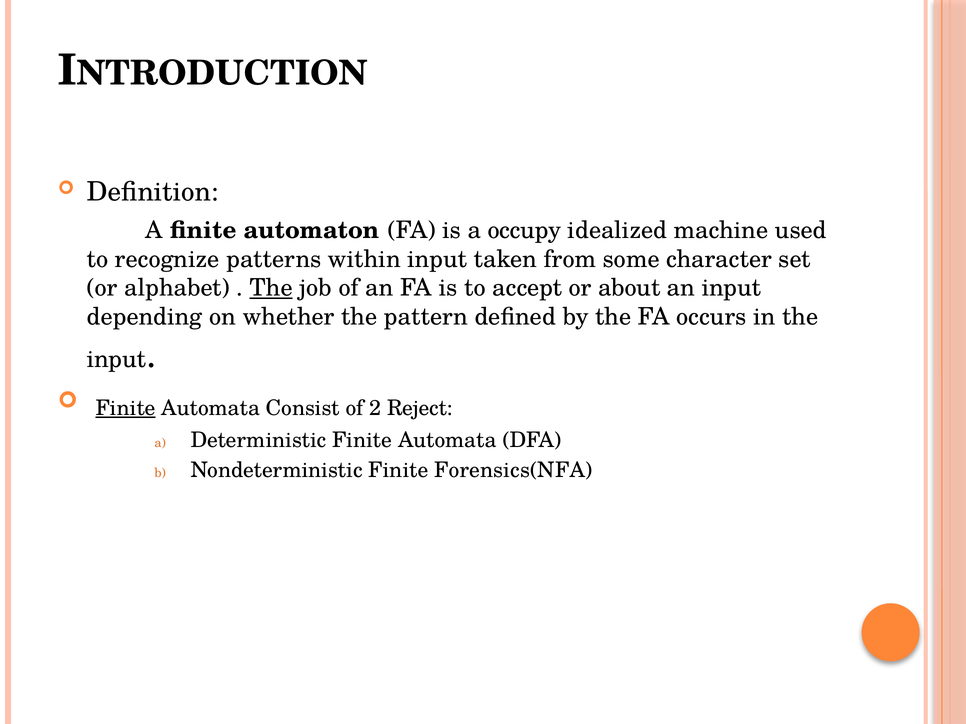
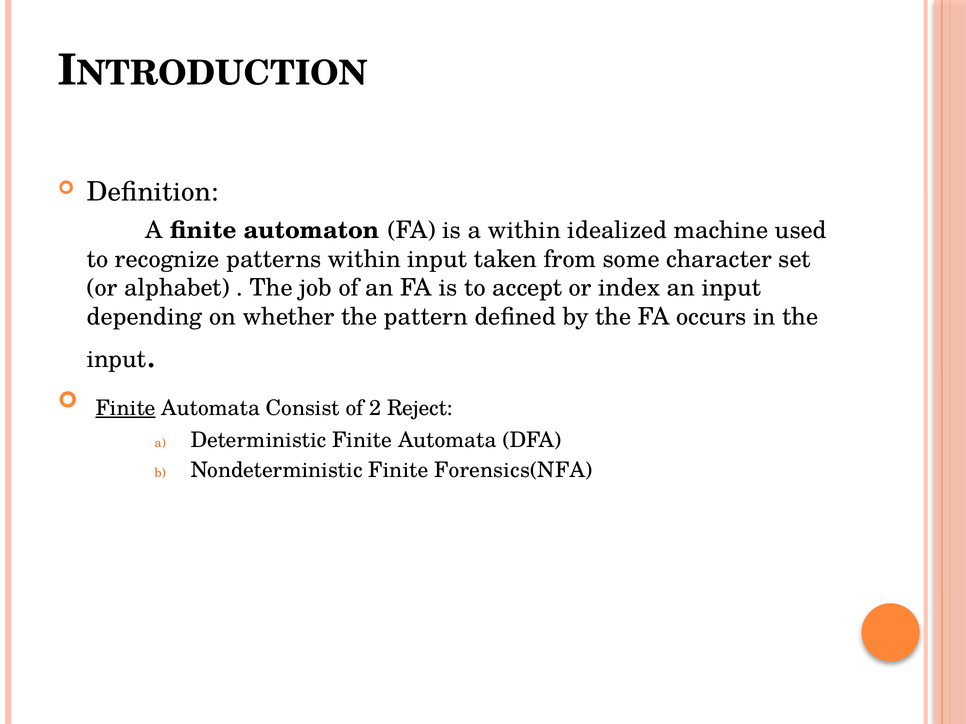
a occupy: occupy -> within (524, 230)
The underline: present -> none (271, 288)
about: about -> index (629, 288)
